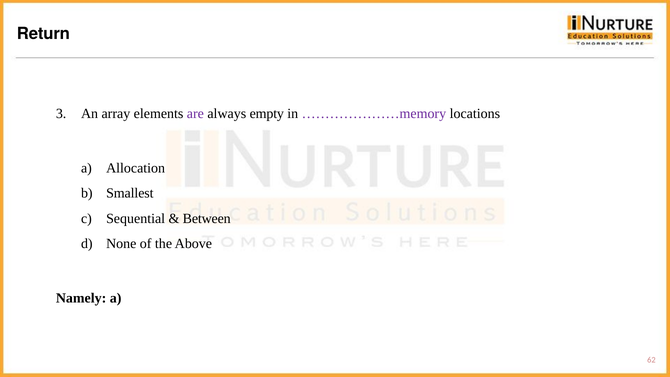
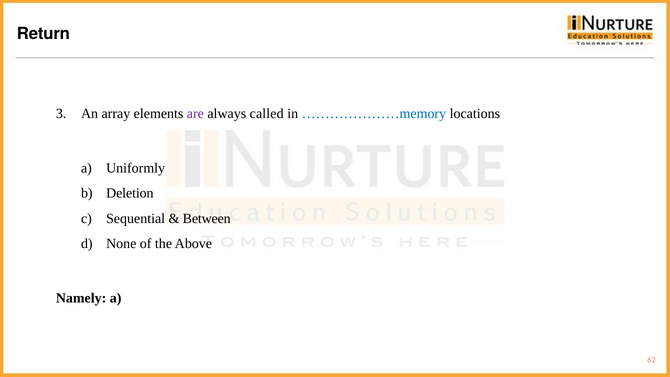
empty: empty -> called (267, 114)
…………………memory colour: purple -> blue (374, 114)
Allocation: Allocation -> Uniformly (136, 168)
Smallest: Smallest -> Deletion (130, 193)
